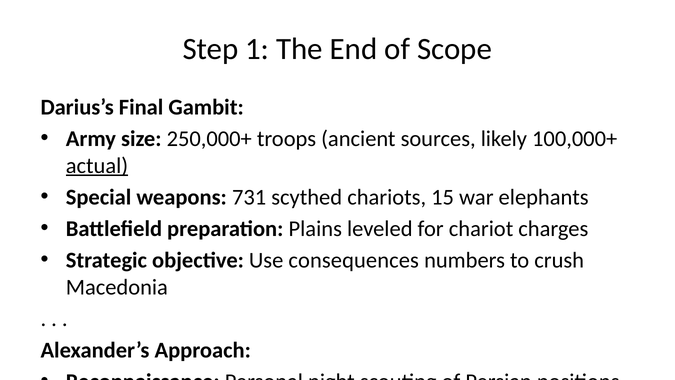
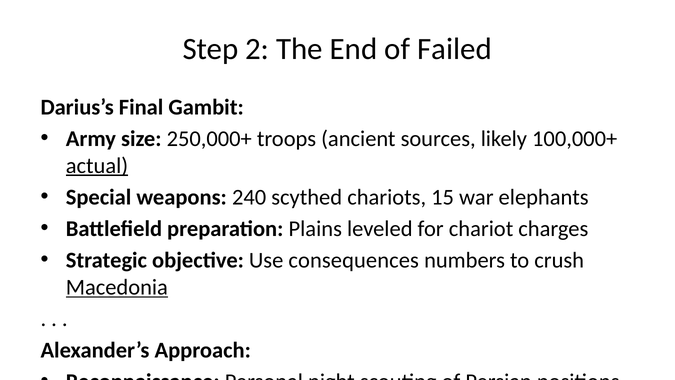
1: 1 -> 2 (257, 49)
Scope: Scope -> Failed (455, 49)
731: 731 -> 240 (249, 197)
Macedonia underline: none -> present (117, 287)
